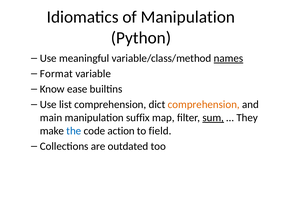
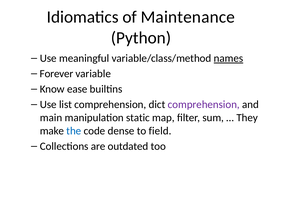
of Manipulation: Manipulation -> Maintenance (188, 17)
Format: Format -> Forever (57, 73)
comprehension colour: orange -> purple (204, 104)
suffix: suffix -> static (138, 117)
sum underline: present -> none (213, 117)
action: action -> dense (121, 131)
